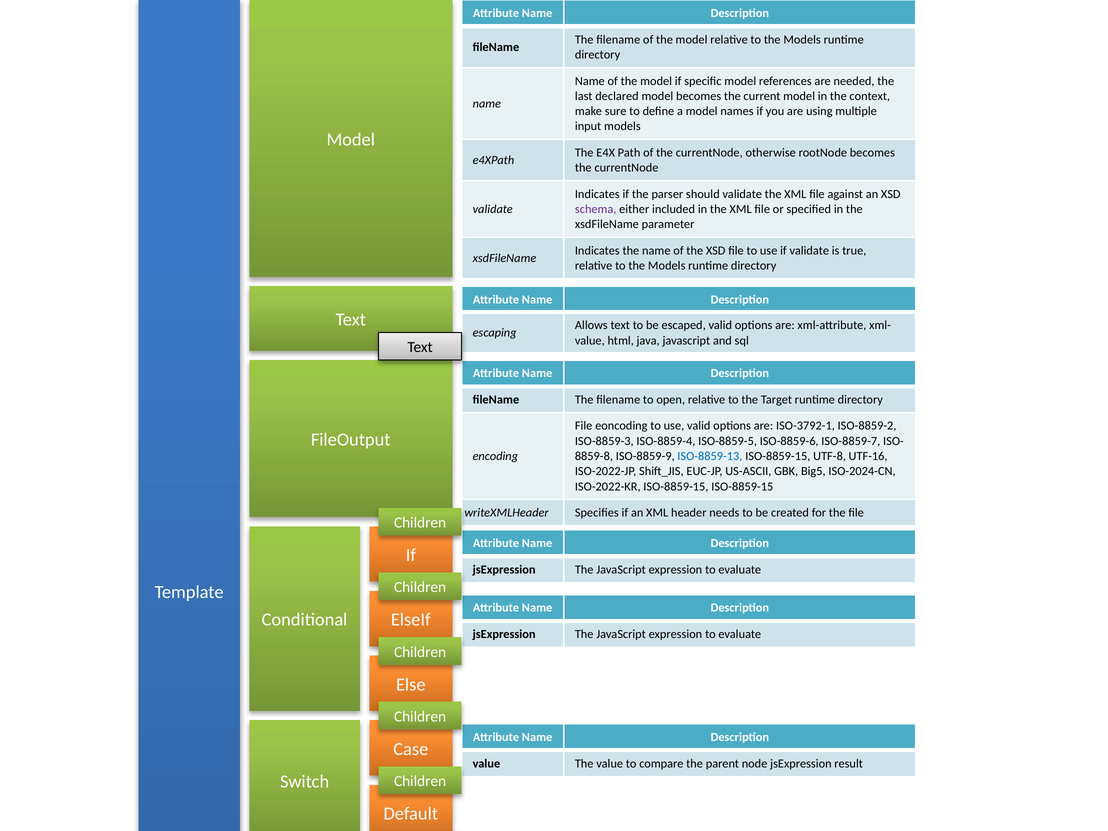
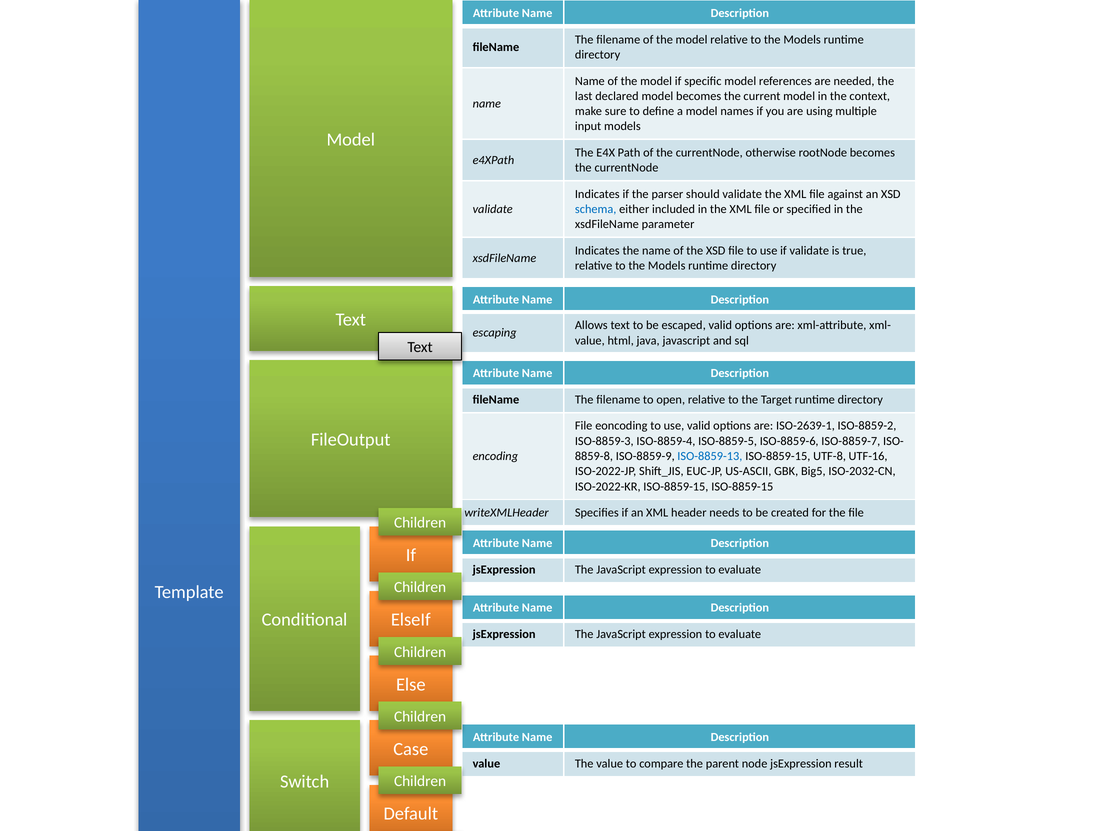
schema colour: purple -> blue (596, 209)
ISO-3792-1: ISO-3792-1 -> ISO-2639-1 (805, 426)
ISO-2024-CN: ISO-2024-CN -> ISO-2032-CN (862, 471)
